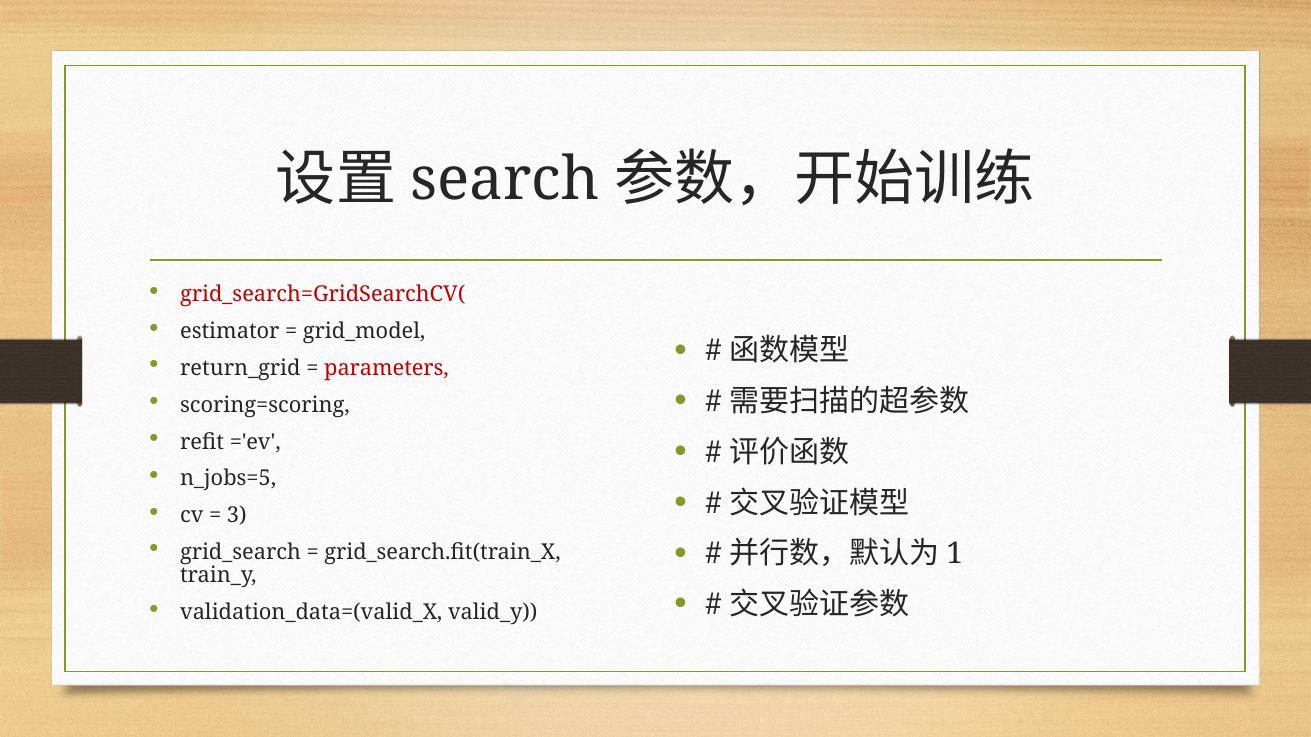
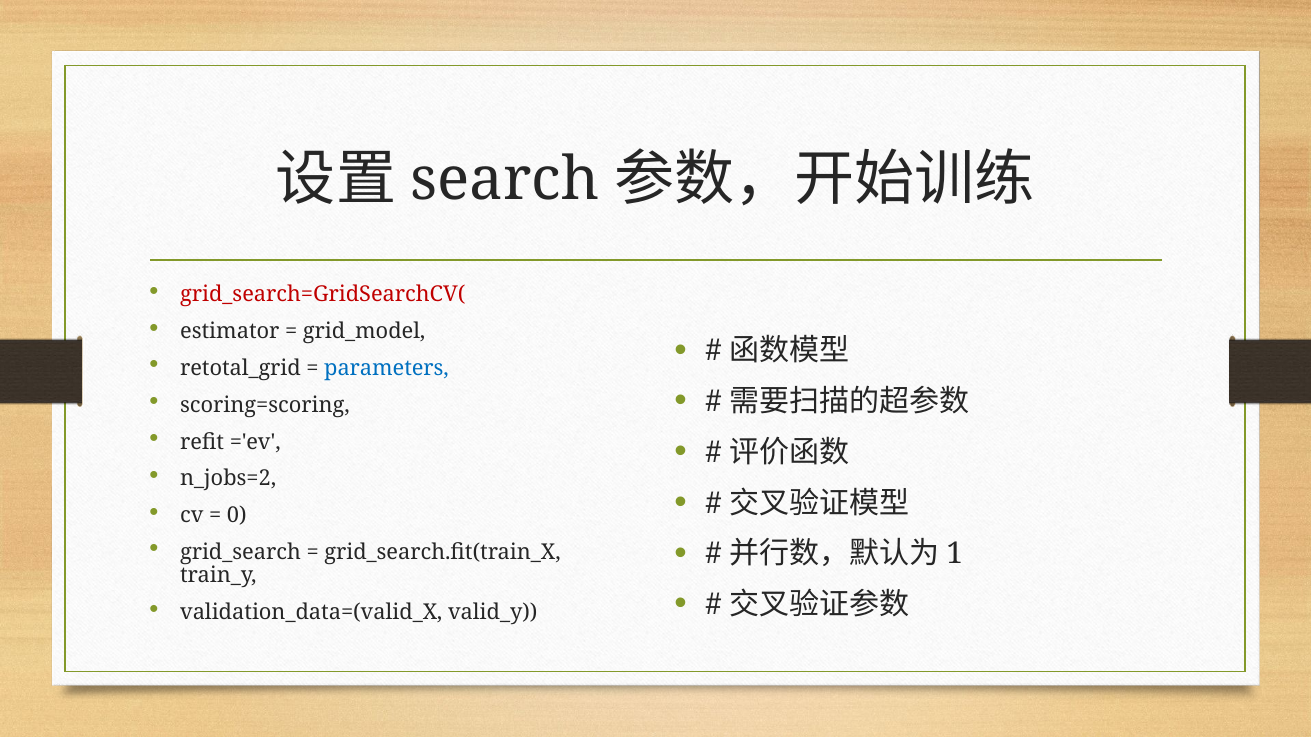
return_grid: return_grid -> retotal_grid (240, 368)
parameters colour: red -> blue (387, 368)
n_jobs=5: n_jobs=5 -> n_jobs=2 (228, 479)
3: 3 -> 0 (237, 516)
